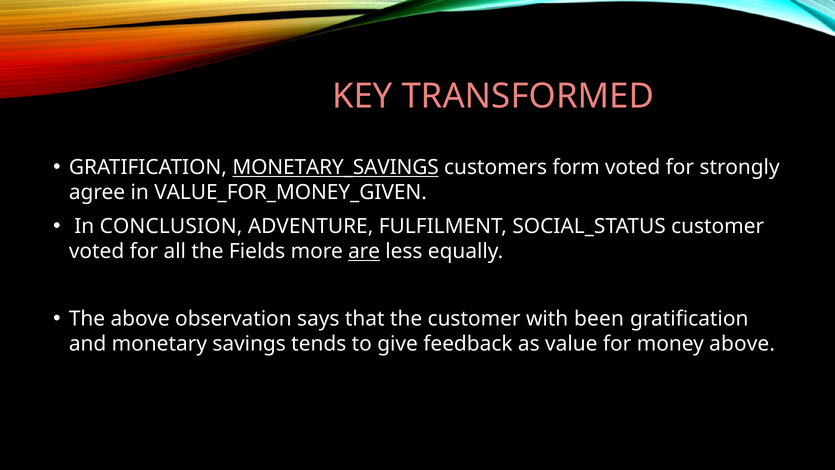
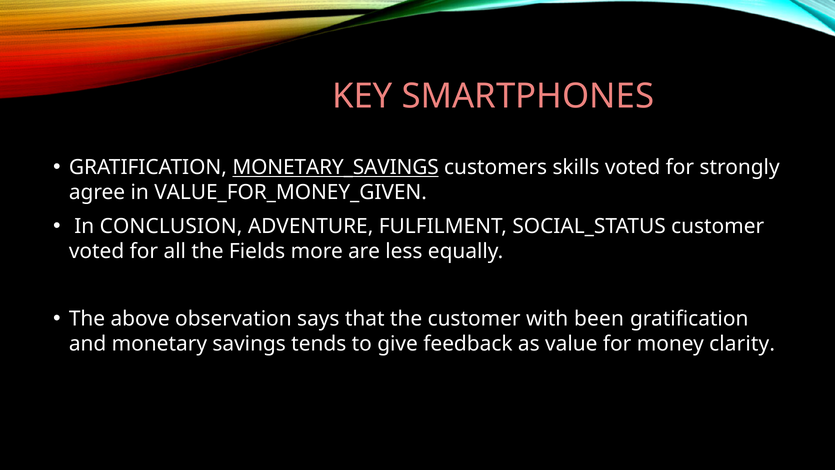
TRANSFORMED: TRANSFORMED -> SMARTPHONES (528, 96)
form: form -> skills (576, 167)
are underline: present -> none (364, 251)
money above: above -> clarity (742, 344)
